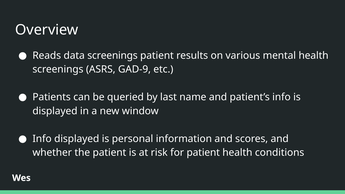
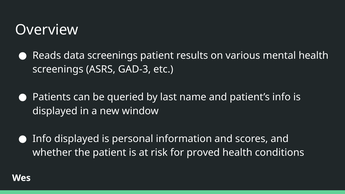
GAD-9: GAD-9 -> GAD-3 (134, 69)
for patient: patient -> proved (203, 153)
